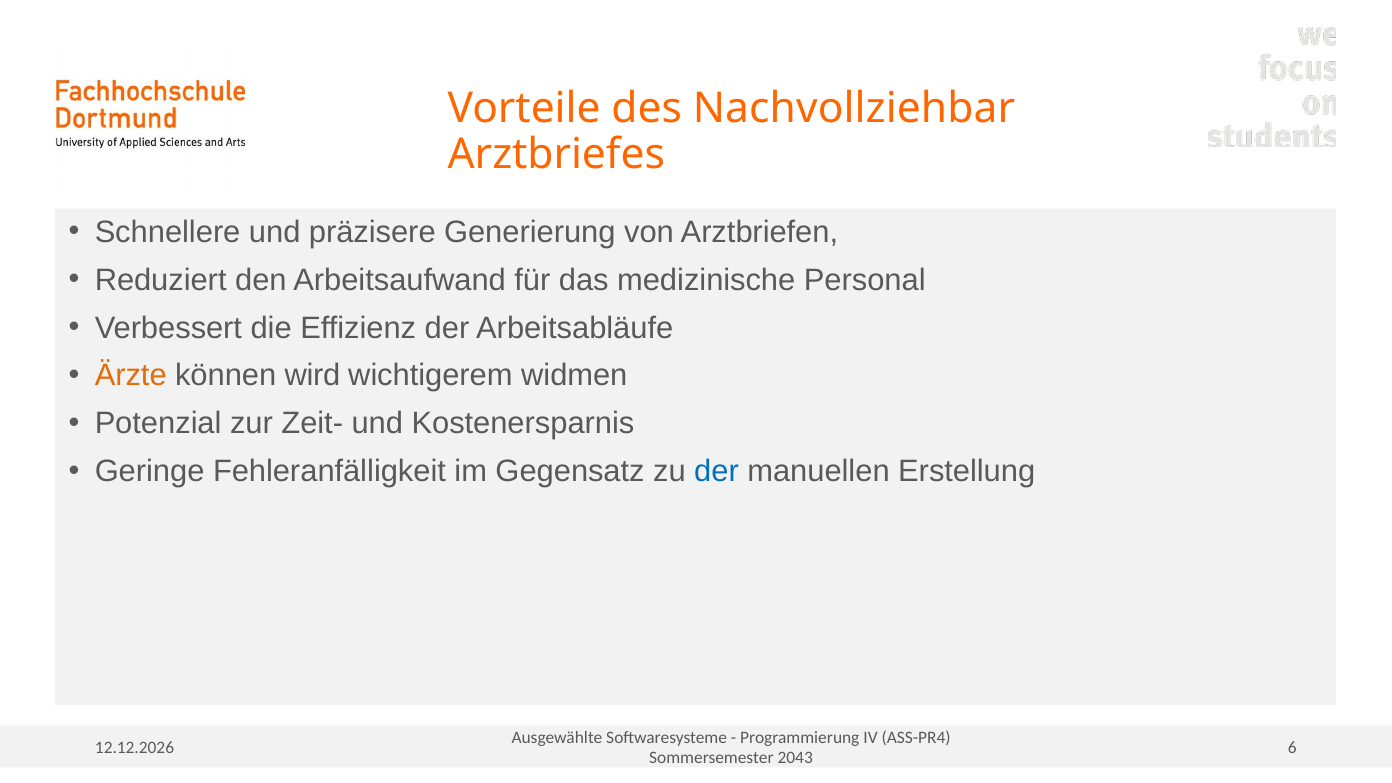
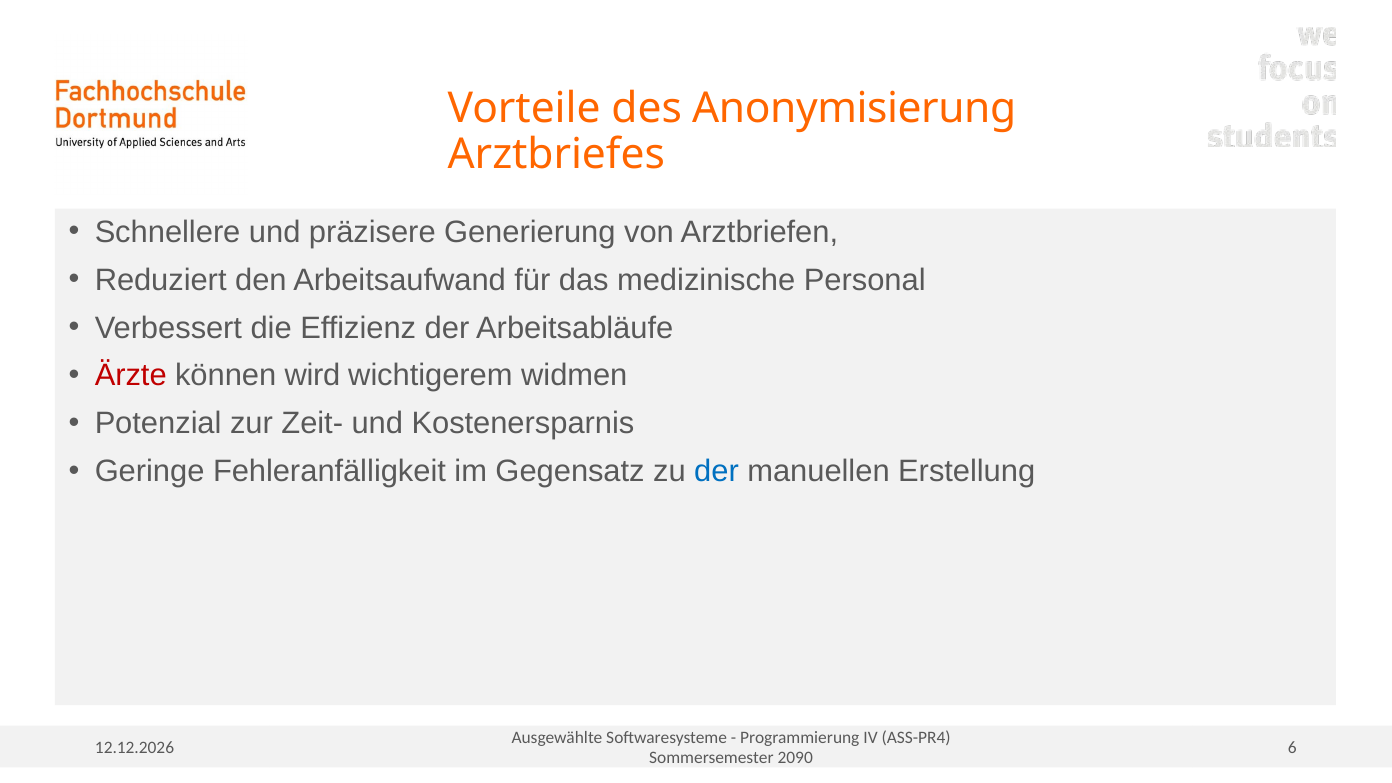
Nachvollziehbar: Nachvollziehbar -> Anonymisierung (854, 108)
Ärzte colour: orange -> red (131, 376)
2043: 2043 -> 2090 (795, 758)
